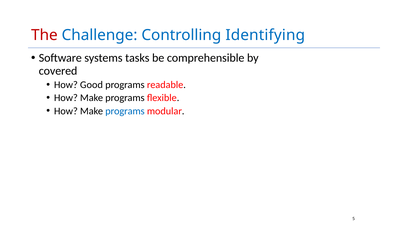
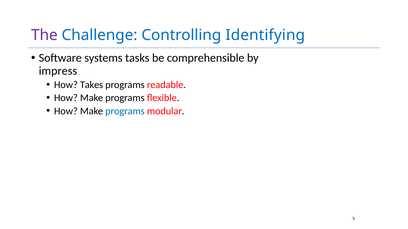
The colour: red -> purple (44, 35)
covered: covered -> impress (58, 71)
Good: Good -> Takes (92, 85)
